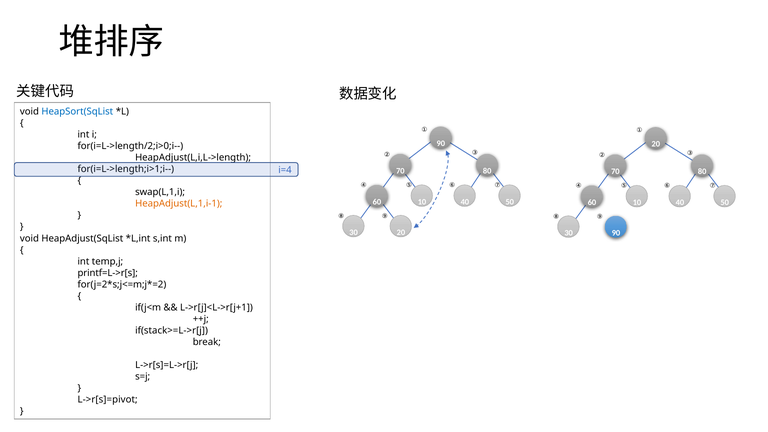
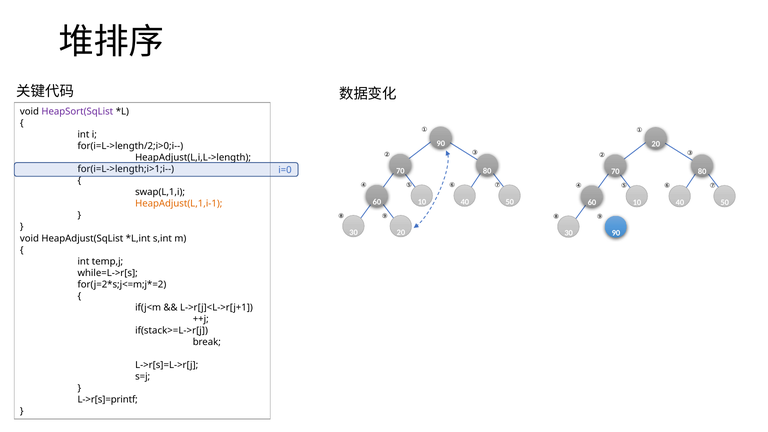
HeapSort(SqList colour: blue -> purple (77, 112)
i=4: i=4 -> i=0 (285, 170)
printf=L->r[s: printf=L->r[s -> while=L->r[s (108, 273)
L->r[s]=pivot: L->r[s]=pivot -> L->r[s]=printf (108, 400)
